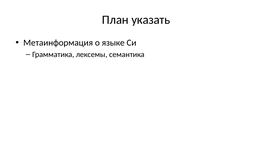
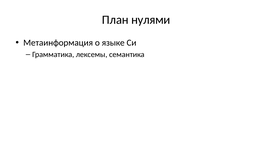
указать: указать -> нулями (151, 20)
